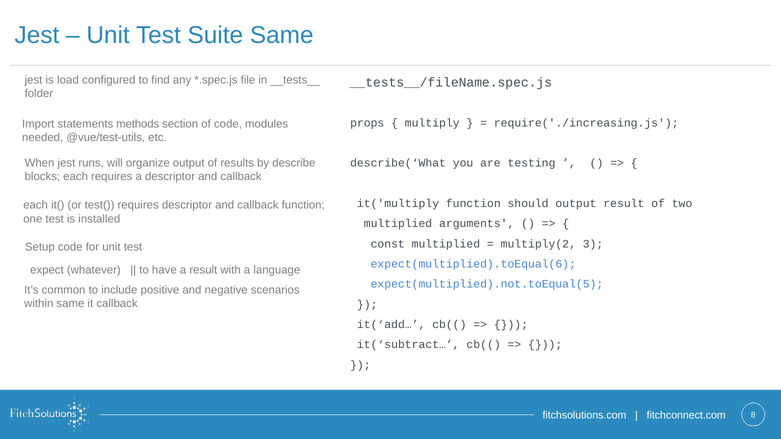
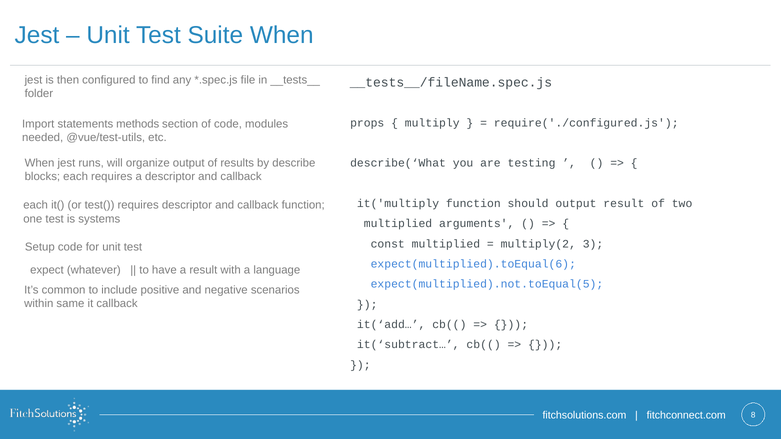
Suite Same: Same -> When (282, 35)
load: load -> then (68, 80)
require('./increasing.js: require('./increasing.js -> require('./configured.js (586, 123)
installed: installed -> systems (99, 219)
